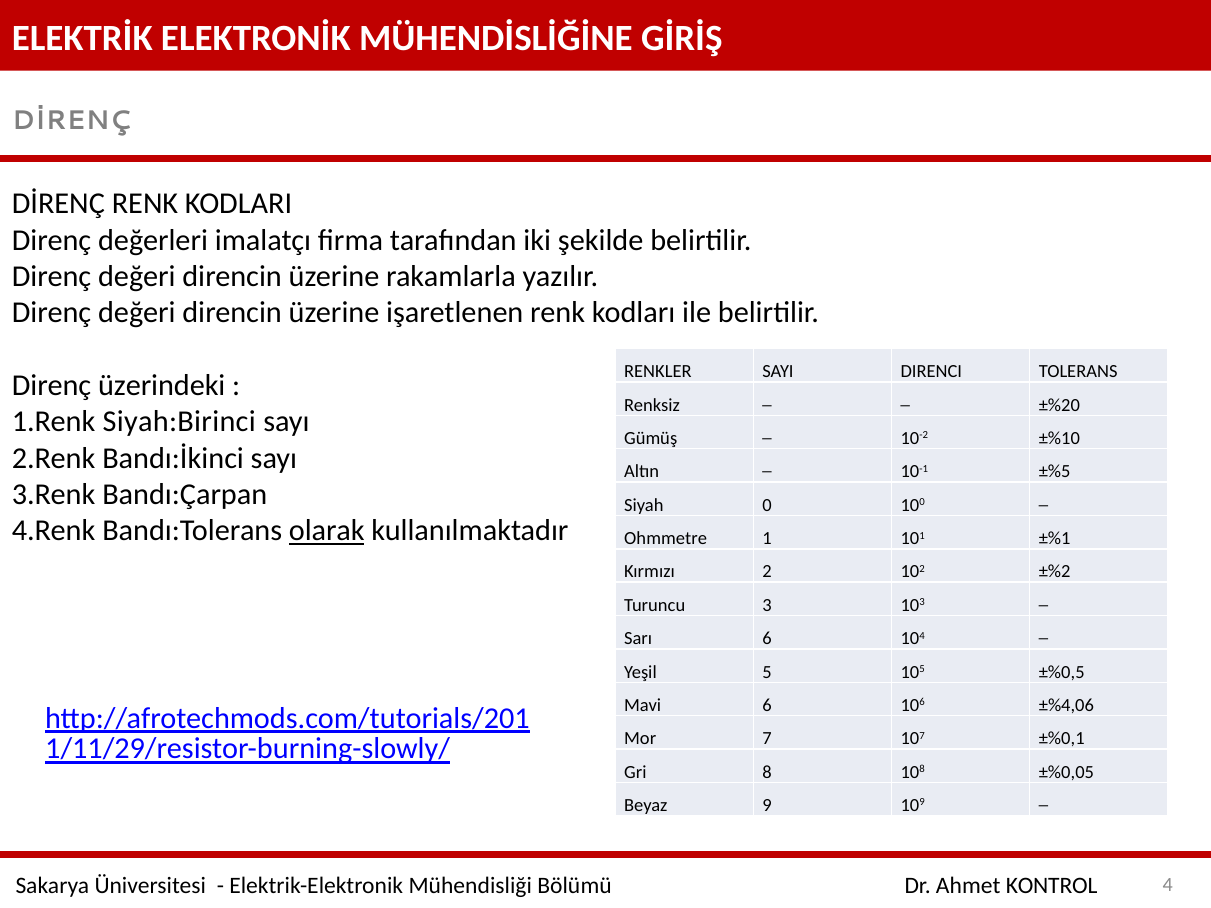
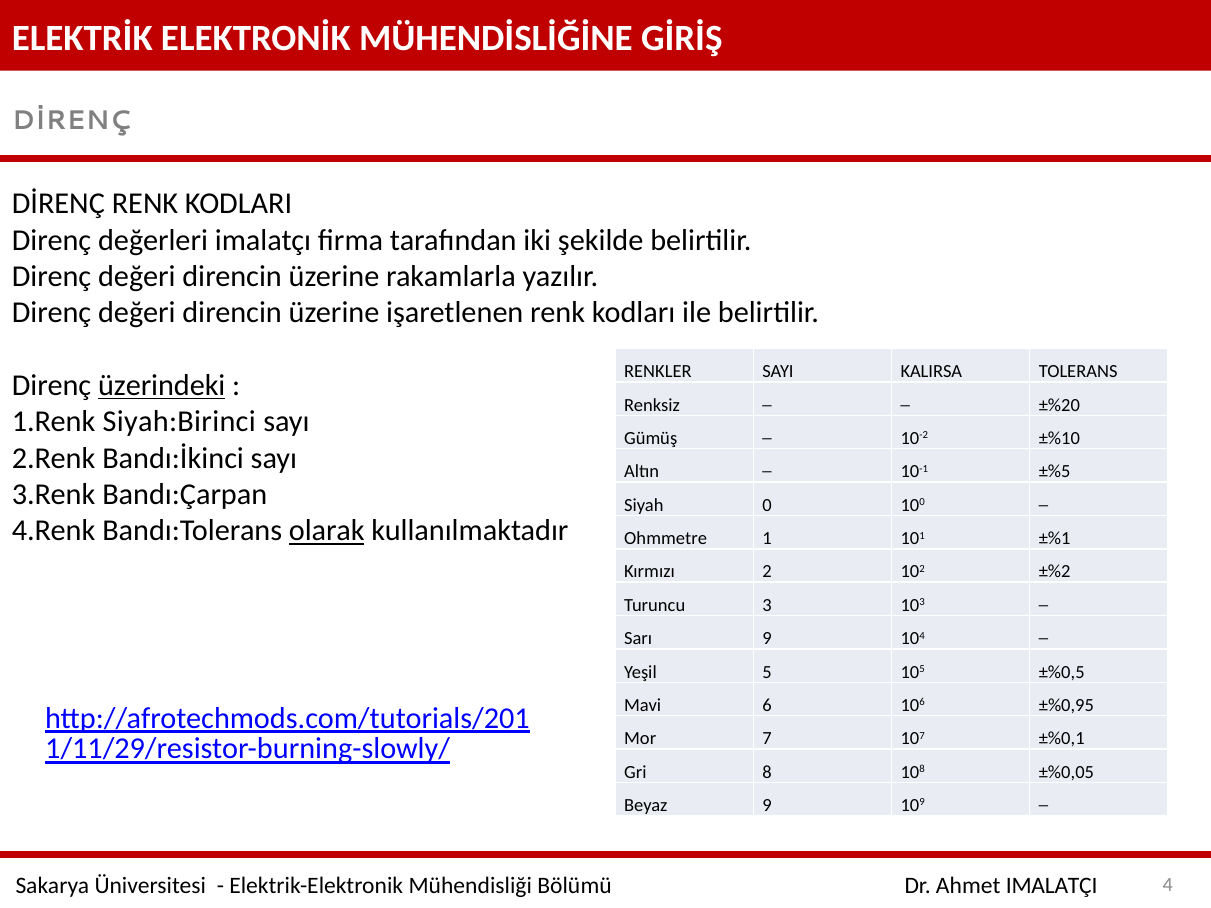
DIRENCI: DIRENCI -> KALIRSA (931, 372)
üzerindeki underline: none -> present (162, 386)
Sarı 6: 6 -> 9 (767, 639)
±%4,06: ±%4,06 -> ±%0,95 (1066, 705)
KONTROL: KONTROL -> IMALATÇI (1052, 886)
